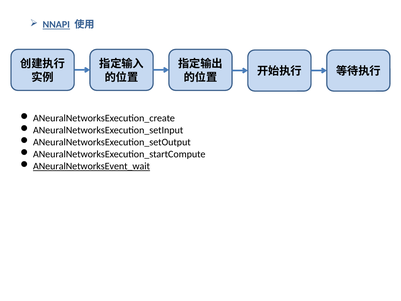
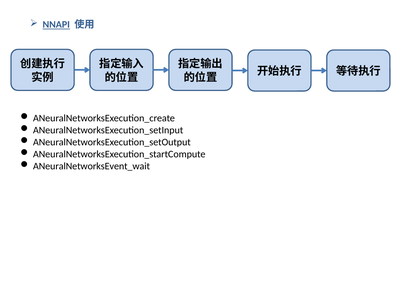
ANeuralNetworksEvent_wait underline: present -> none (91, 166)
